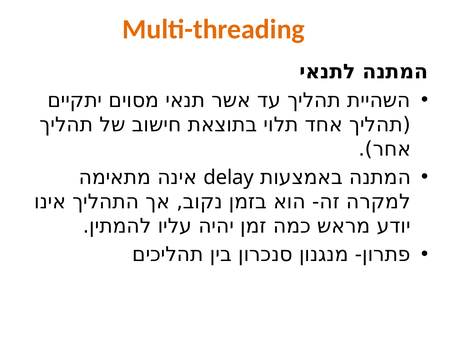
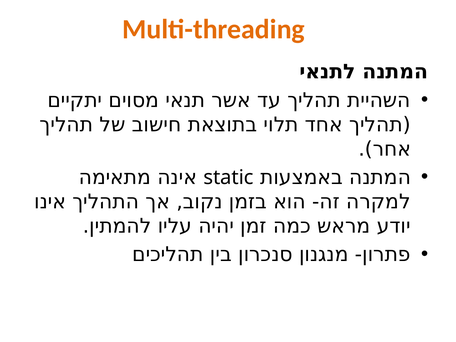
delay: delay -> static (229, 177)
